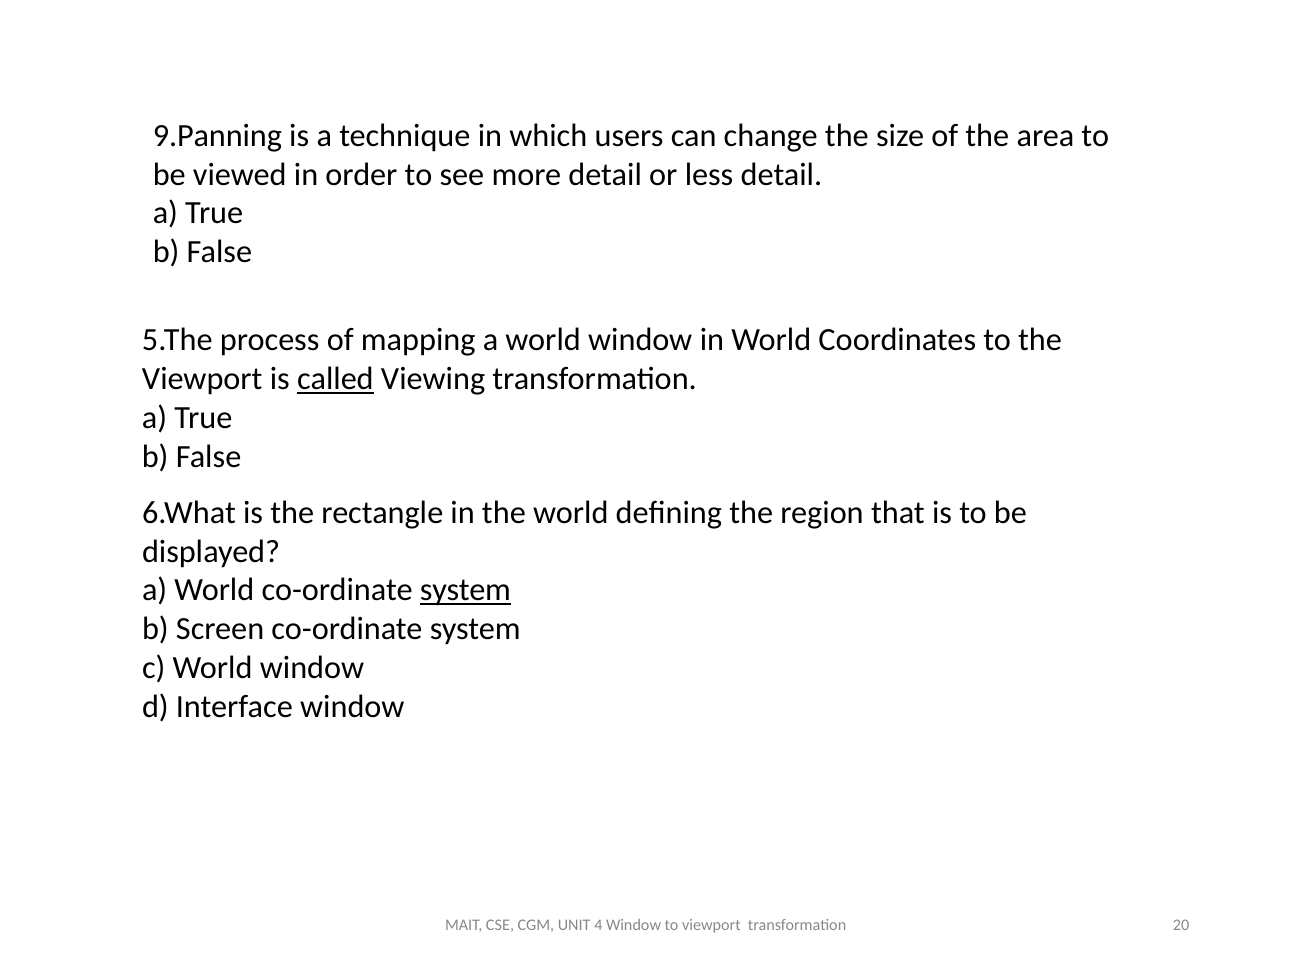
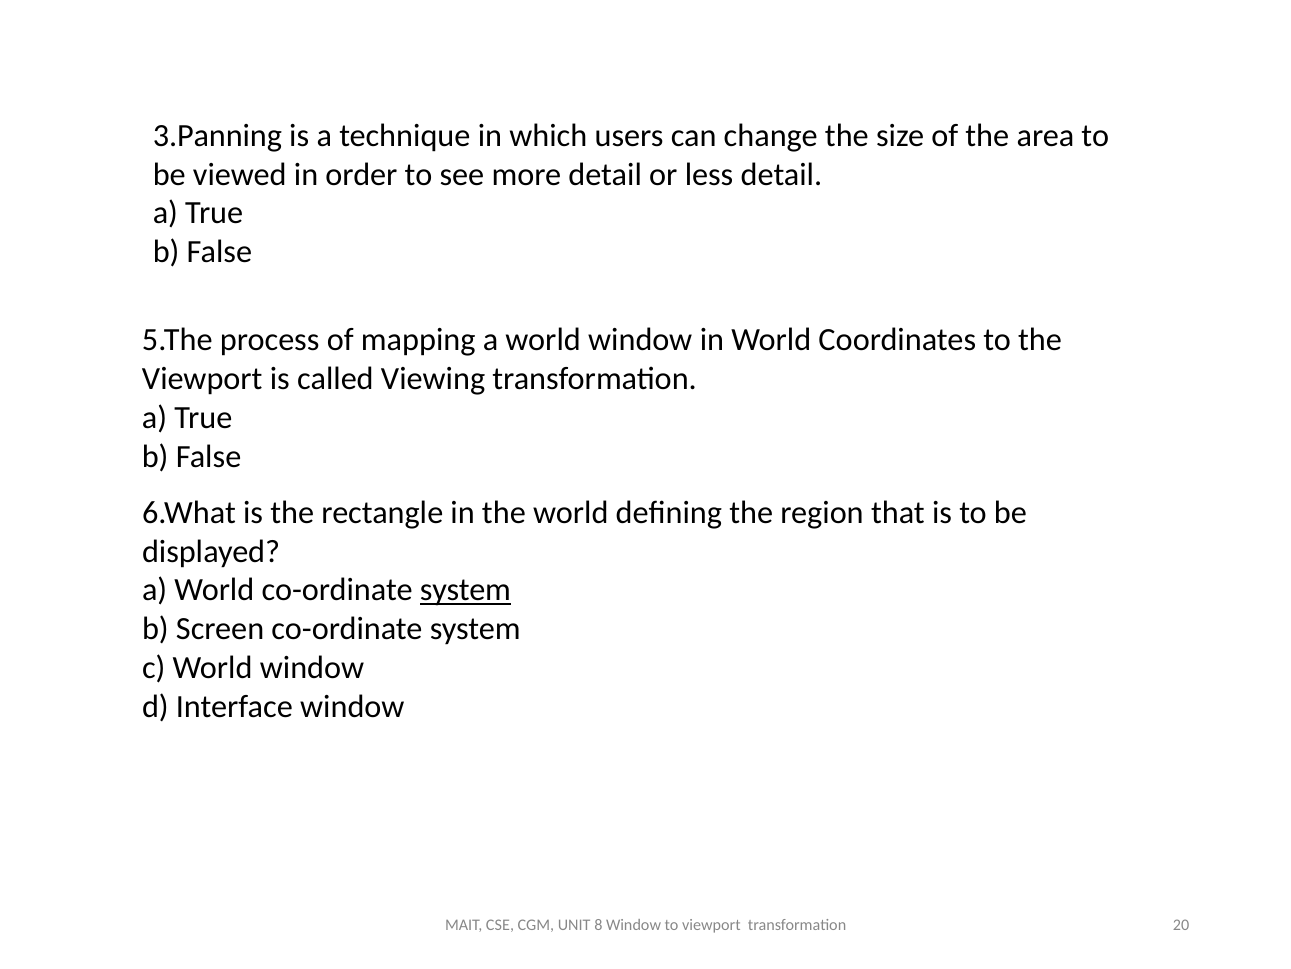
9.Panning: 9.Panning -> 3.Panning (217, 136)
called underline: present -> none (335, 379)
4: 4 -> 8 (598, 924)
